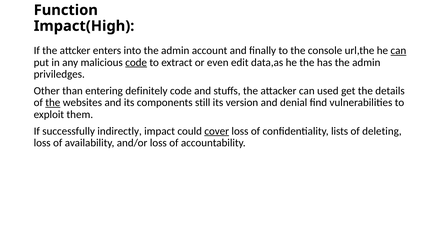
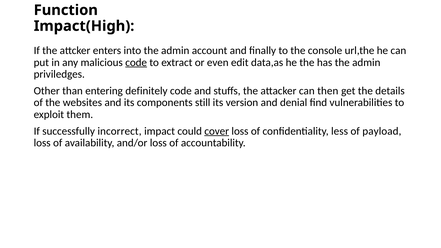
can underline: present -> none (398, 50)
used: used -> then (328, 91)
the underline: present -> none (53, 103)
indirectly: indirectly -> incorrect (120, 131)
lists: lists -> less (340, 131)
deleting: deleting -> payload (382, 131)
